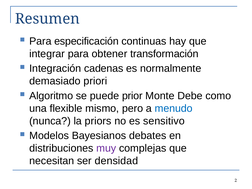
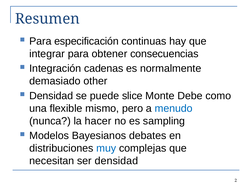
transformación: transformación -> consecuencias (164, 54)
priori: priori -> other (95, 81)
Algoritmo: Algoritmo -> Densidad (51, 96)
prior: prior -> slice (132, 96)
priors: priors -> hacer (98, 121)
sensitivo: sensitivo -> sampling (164, 121)
muy colour: purple -> blue (106, 148)
